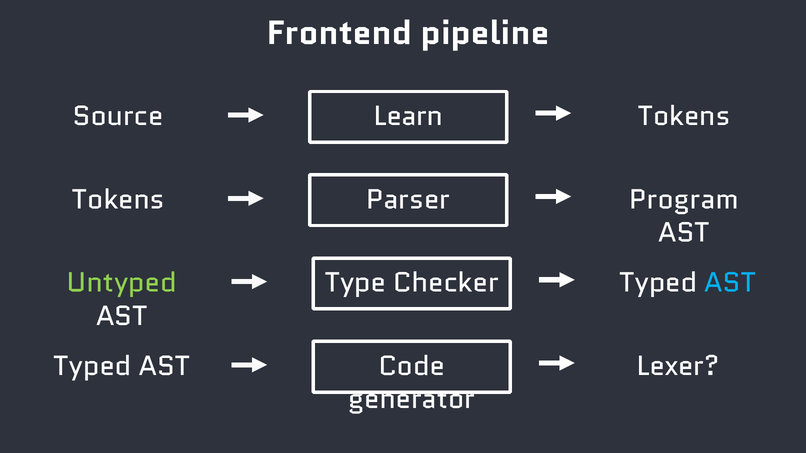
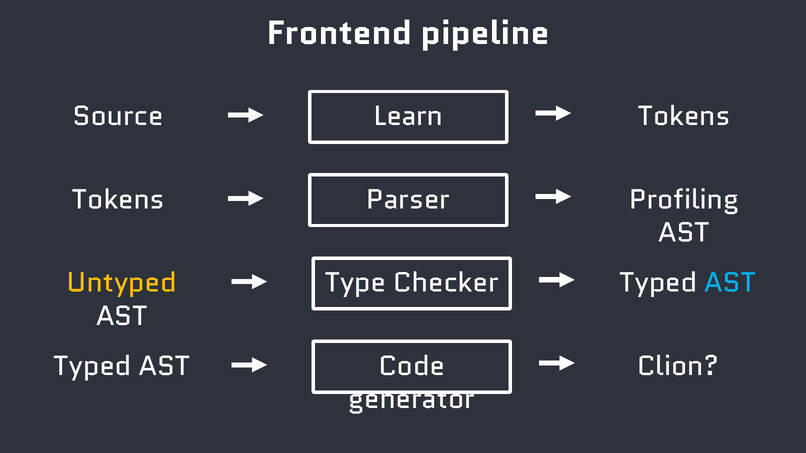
Program: Program -> Profiling (684, 200)
Untyped colour: light green -> yellow (122, 283)
Lexer: Lexer -> Clion (678, 366)
